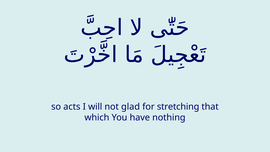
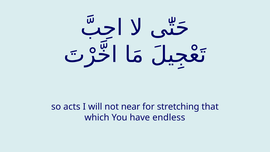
glad: glad -> near (131, 107)
nothing: nothing -> endless (169, 117)
